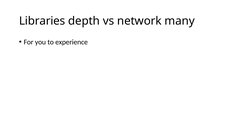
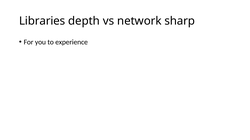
many: many -> sharp (180, 21)
